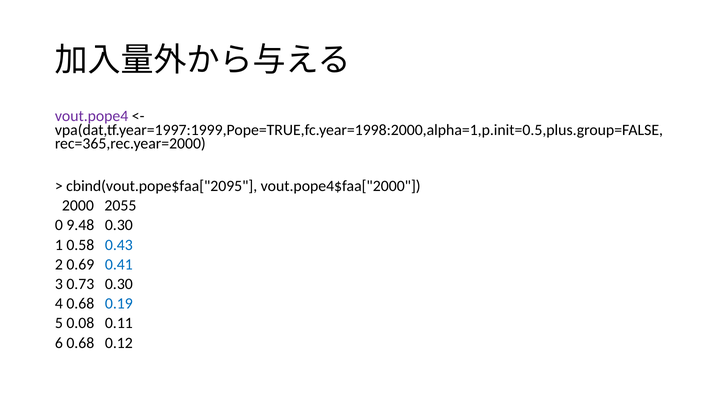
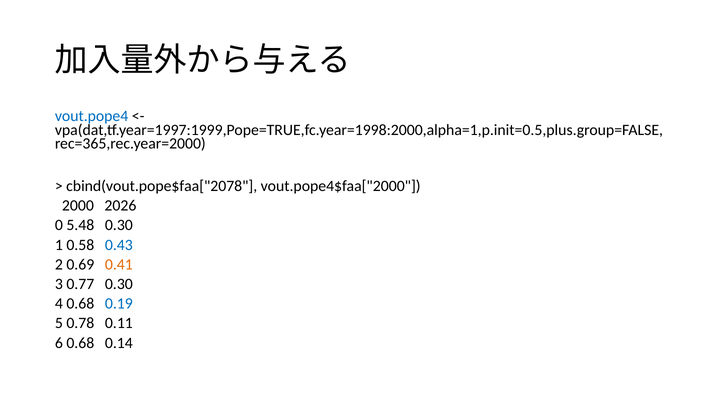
vout.pope4 colour: purple -> blue (92, 116)
cbind(vout.pope$faa["2095: cbind(vout.pope$faa["2095 -> cbind(vout.pope$faa["2078 (162, 186)
2055: 2055 -> 2026 (120, 206)
9.48: 9.48 -> 5.48 (80, 225)
0.41 colour: blue -> orange (119, 264)
0.73: 0.73 -> 0.77 (80, 284)
0.08: 0.08 -> 0.78 (80, 323)
0.12: 0.12 -> 0.14 (119, 343)
